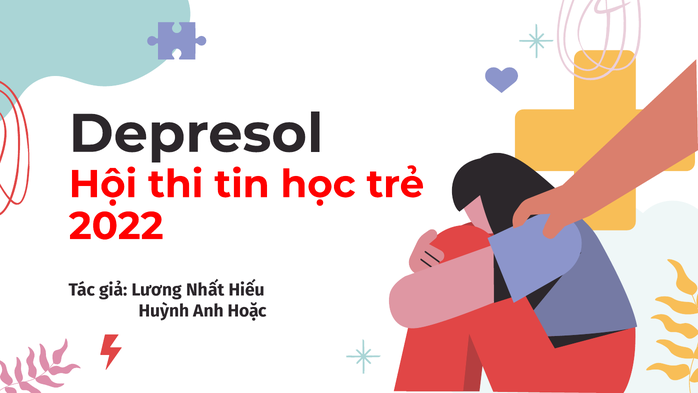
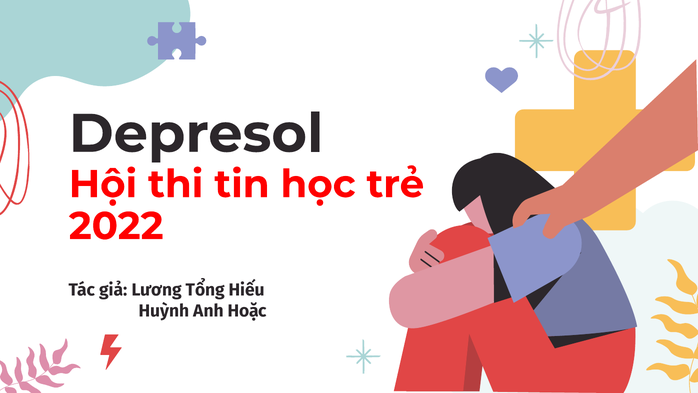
Nhất: Nhất -> Tổng (205, 290)
